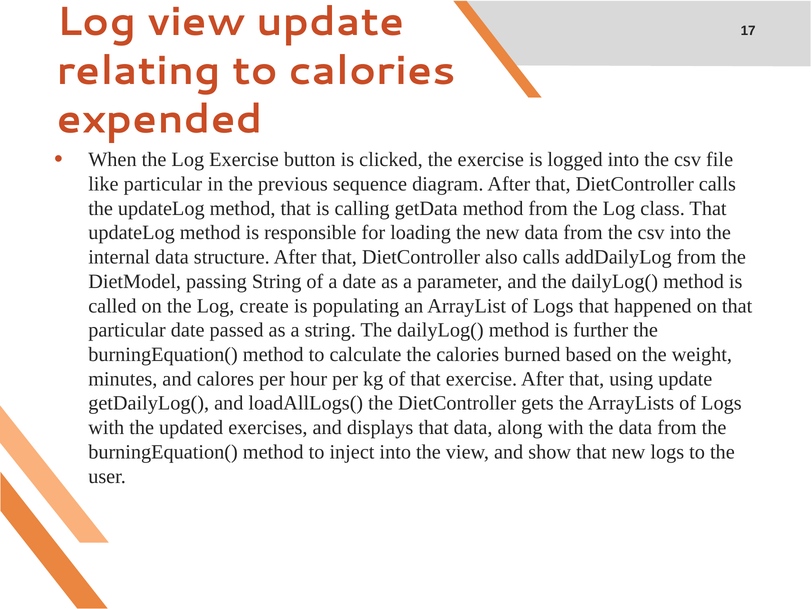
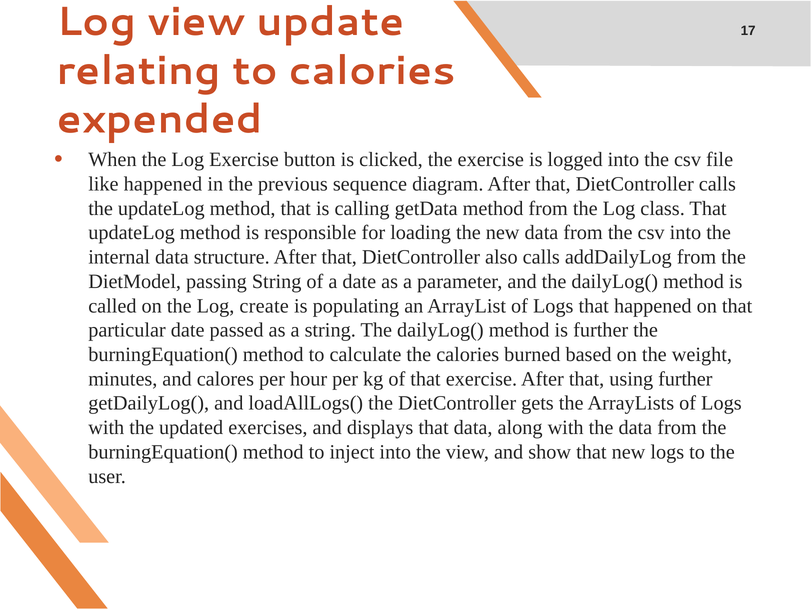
like particular: particular -> happened (163, 184)
using update: update -> further (685, 378)
